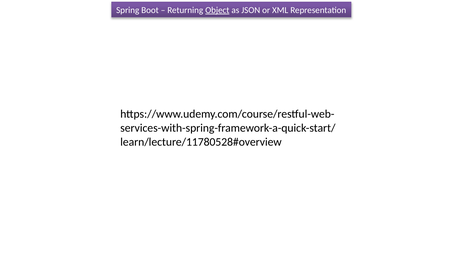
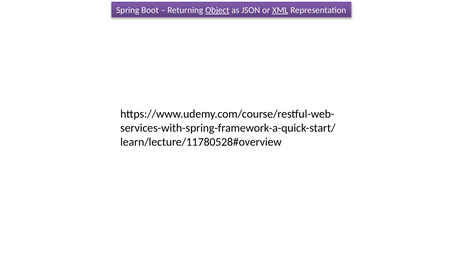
XML underline: none -> present (280, 10)
